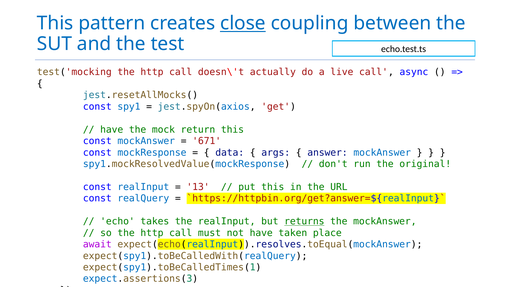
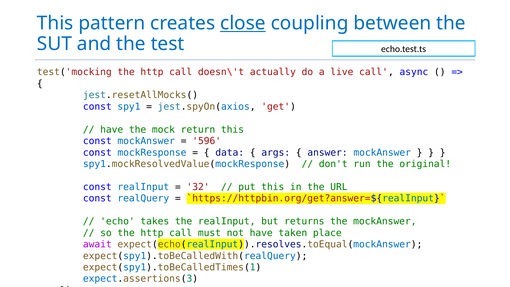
671: 671 -> 596 (207, 141)
13: 13 -> 32 (198, 187)
returns underline: present -> none (304, 221)
